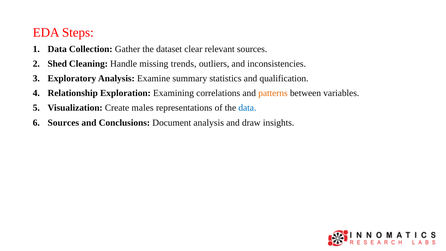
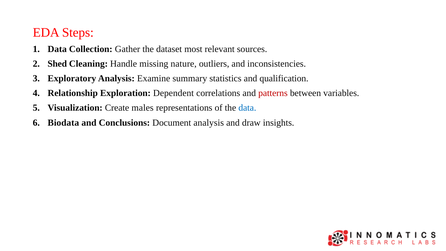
clear: clear -> most (193, 49)
trends: trends -> nature (184, 64)
Examining: Examining -> Dependent (174, 93)
patterns colour: orange -> red (273, 93)
Sources: Sources -> Biodata (63, 123)
